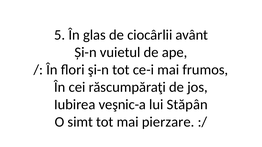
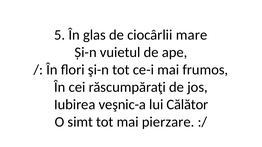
avânt: avânt -> mare (192, 35)
Stăpân: Stăpân -> Călător (187, 105)
